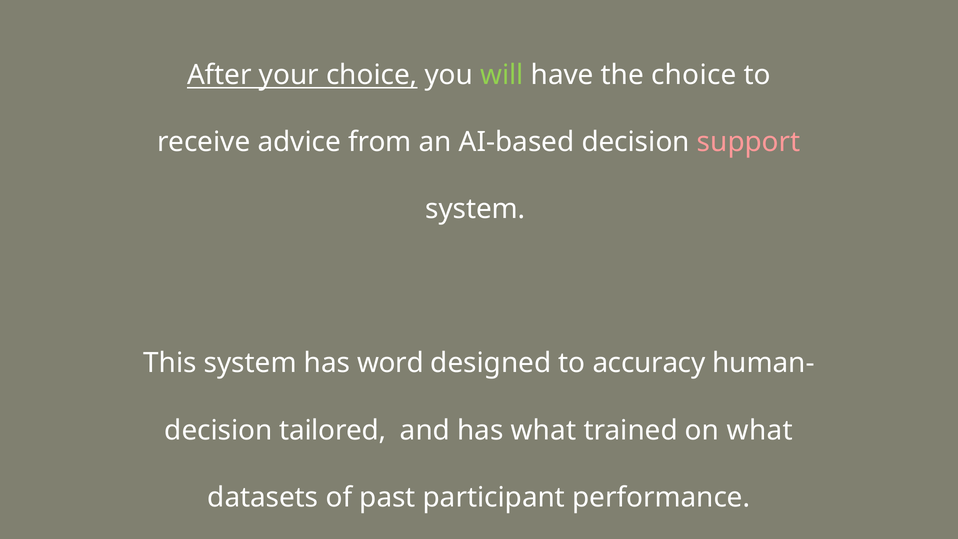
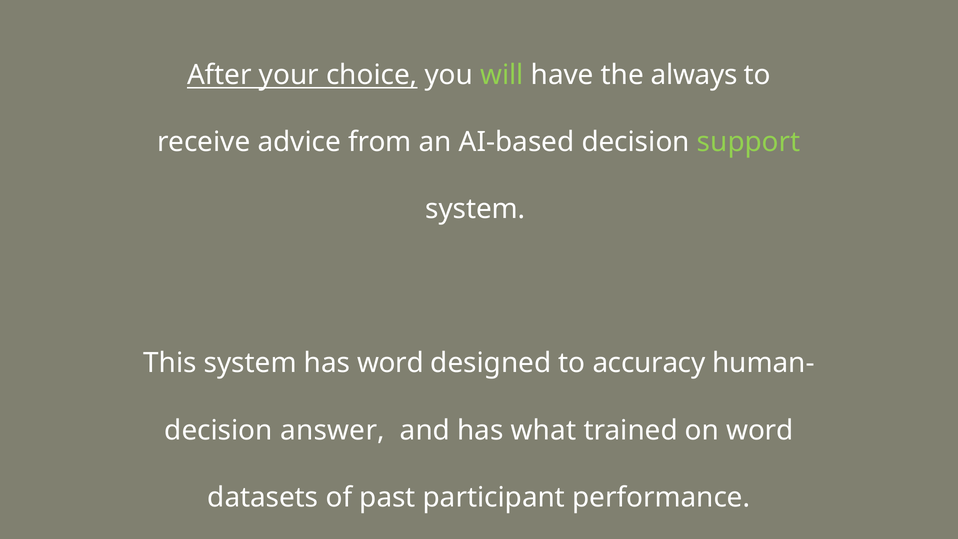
the choice: choice -> always (694, 75)
support colour: pink -> light green (749, 142)
tailored: tailored -> answer (332, 430)
on what: what -> word (760, 430)
